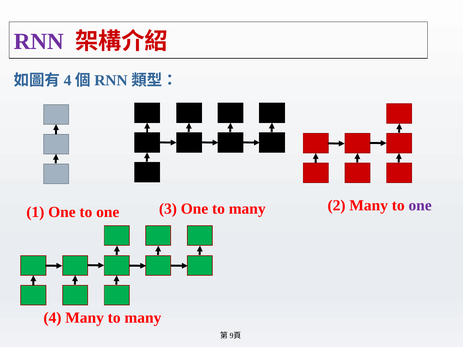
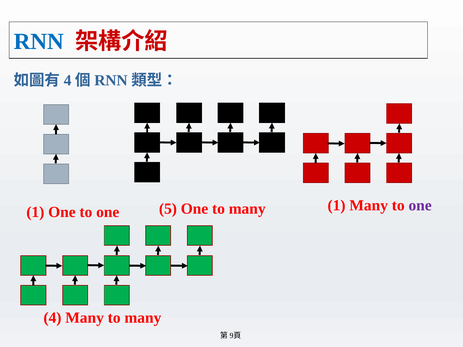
RNN colour: purple -> blue (39, 42)
3: 3 -> 5 (168, 209)
many 2: 2 -> 1 (337, 206)
